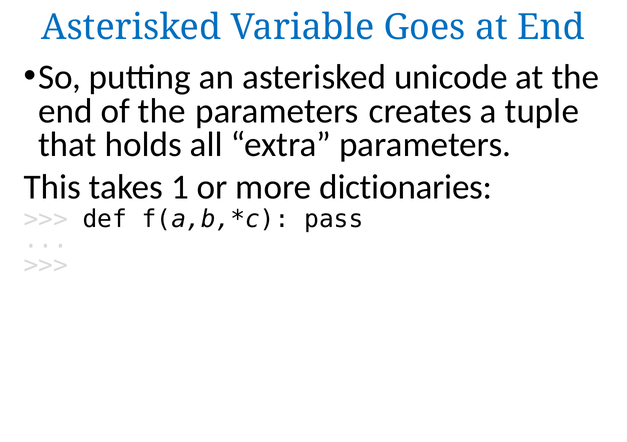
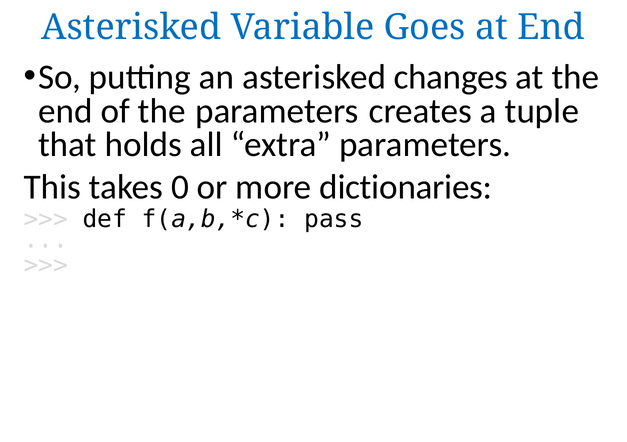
unicode: unicode -> changes (451, 77)
1: 1 -> 0 (180, 187)
